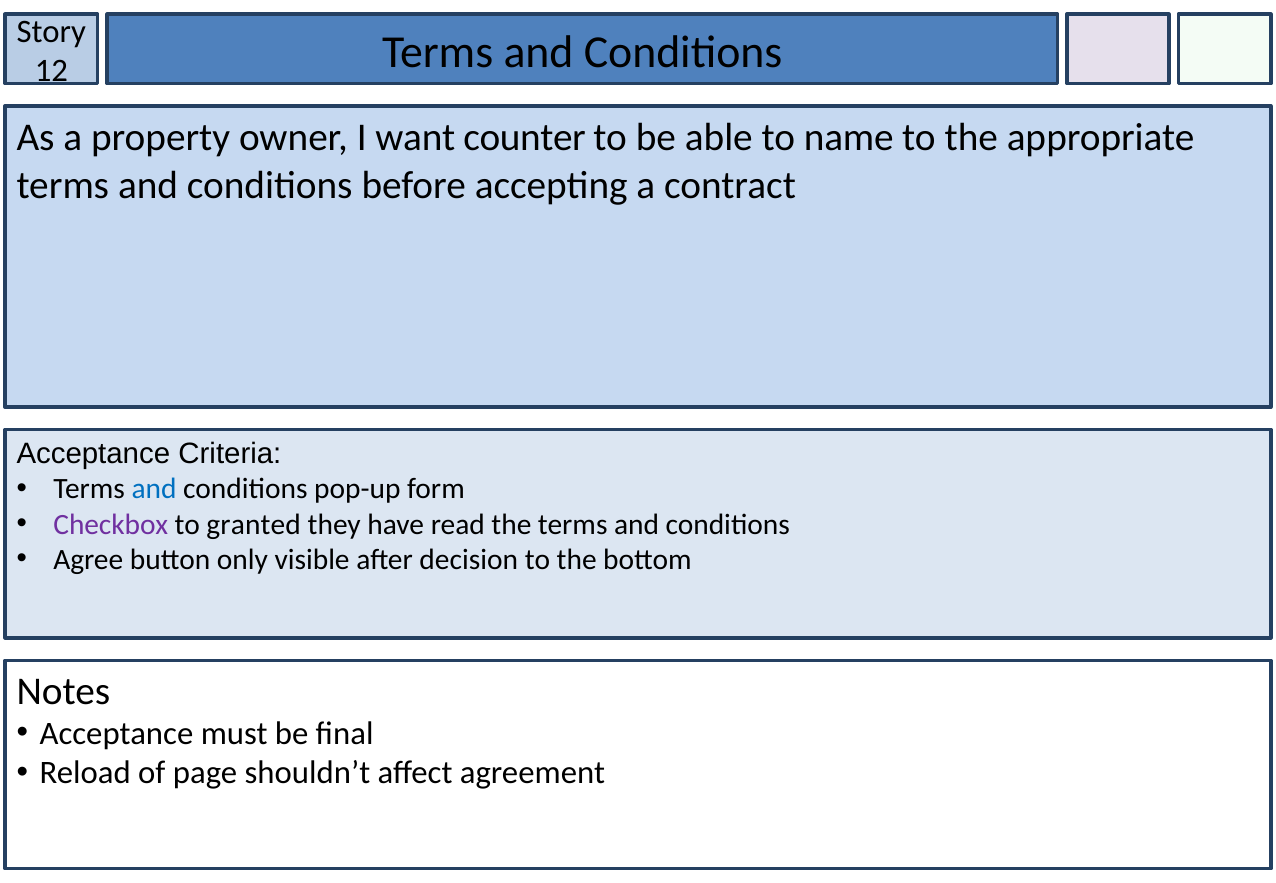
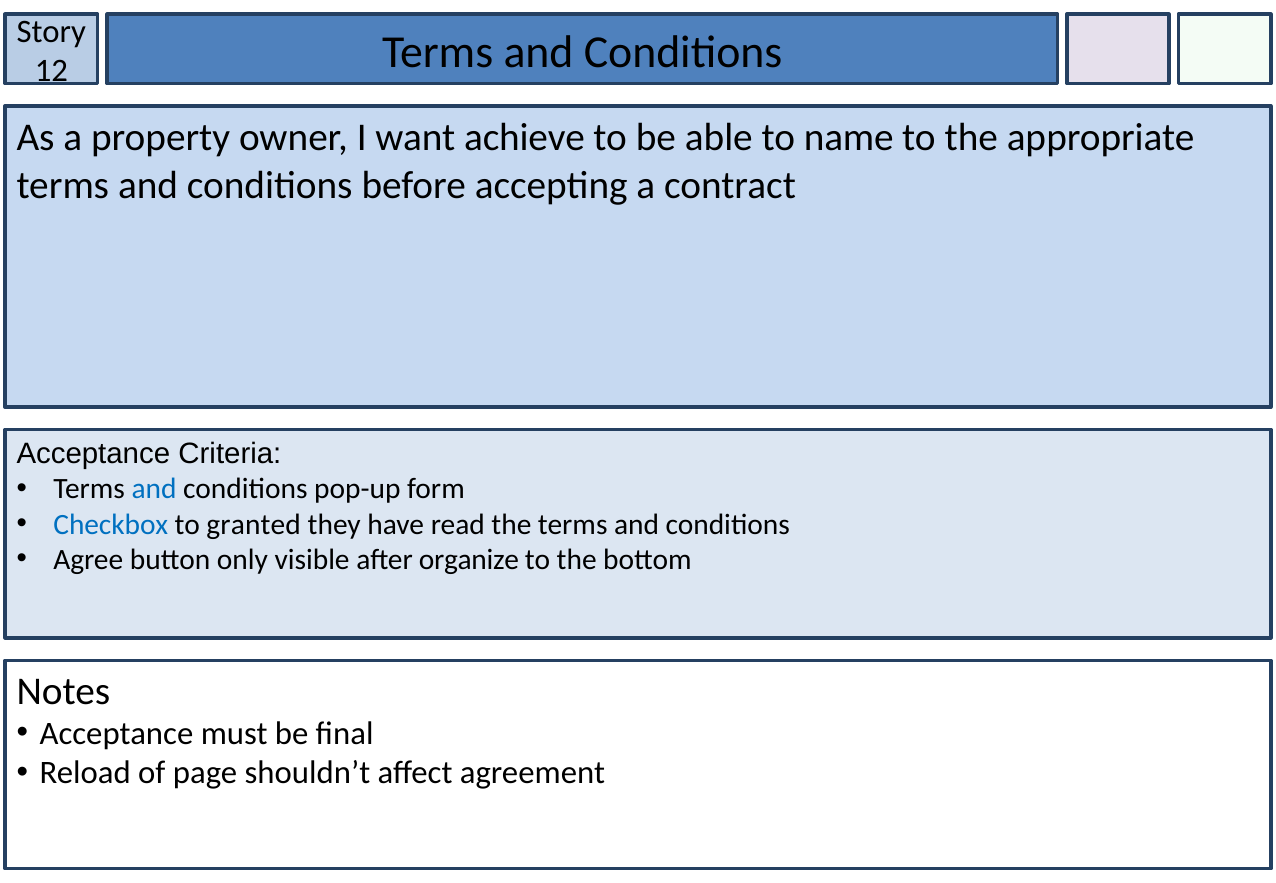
counter: counter -> achieve (524, 138)
Checkbox colour: purple -> blue (111, 525)
decision: decision -> organize (469, 560)
